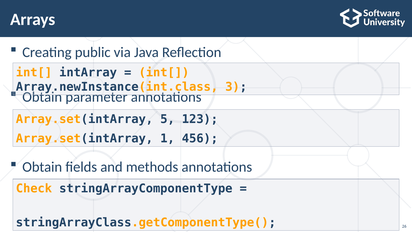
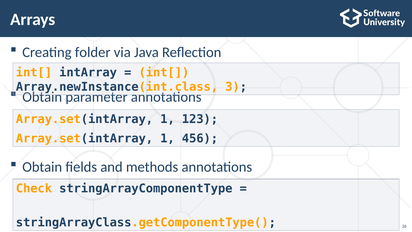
public: public -> folder (93, 52)
5: 5 -> 1 (168, 119)
